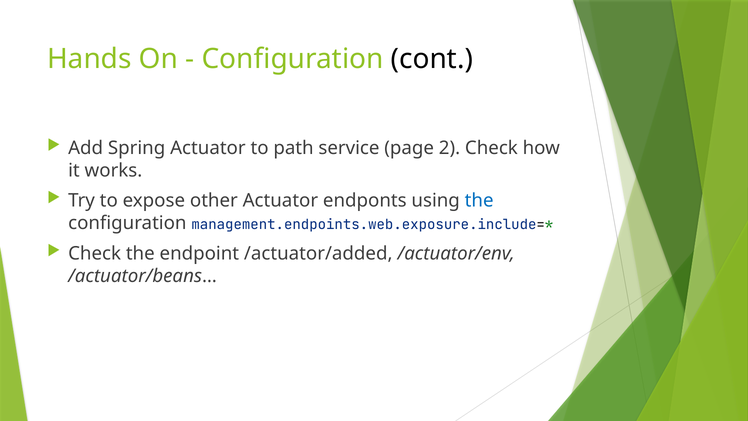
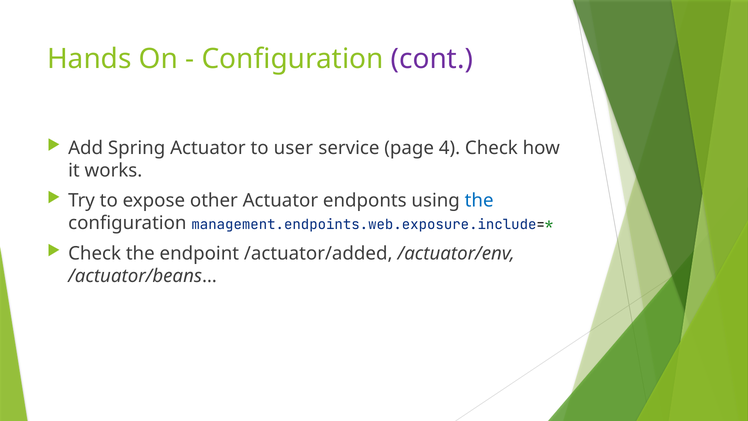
cont colour: black -> purple (432, 59)
path: path -> user (293, 148)
2: 2 -> 4 (449, 148)
